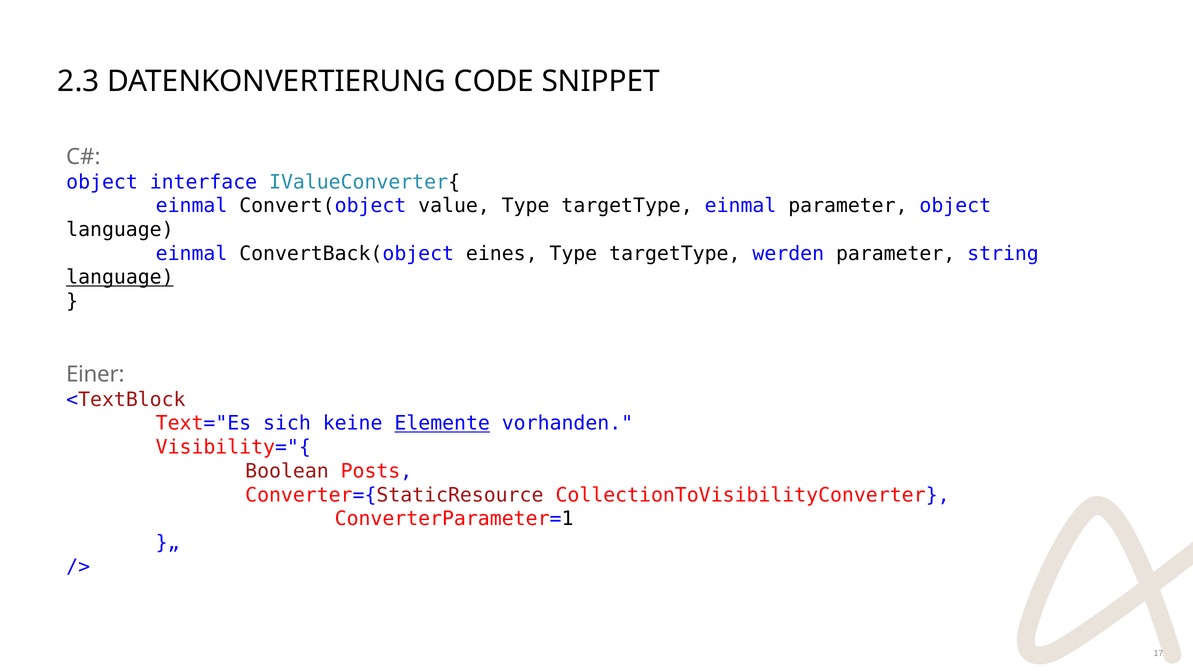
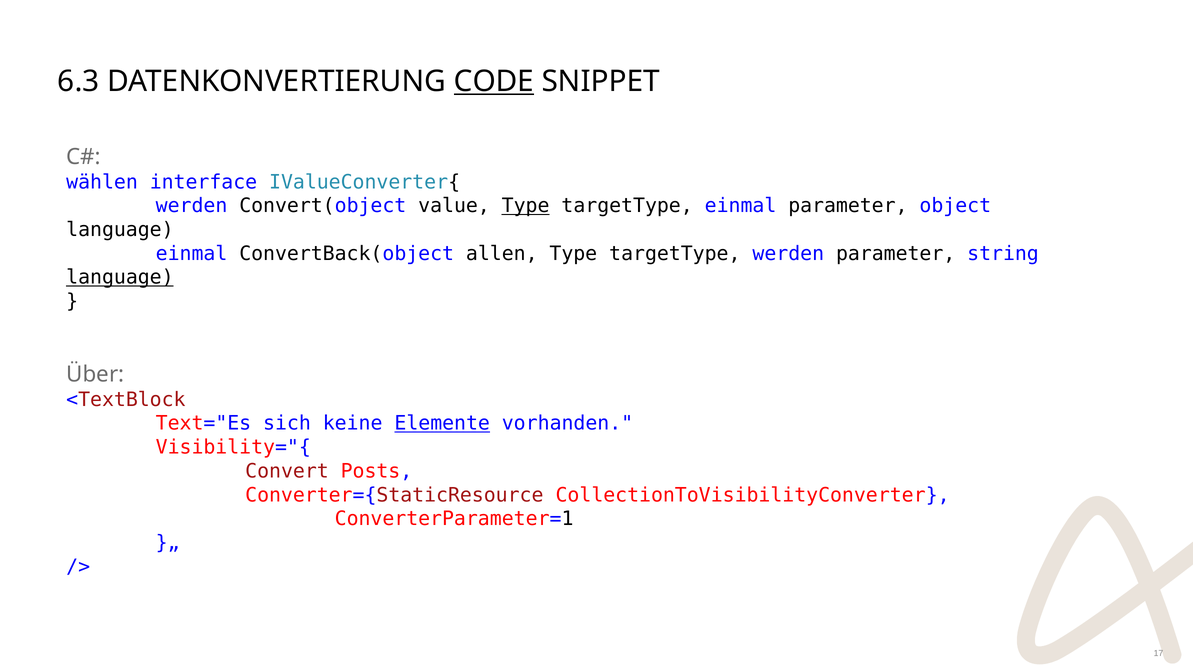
2.3: 2.3 -> 6.3 (79, 81)
CODE underline: none -> present (494, 81)
object: object -> wählen (102, 182)
einmal: einmal -> werden (192, 206)
Type underline: none -> present (526, 206)
eines: eines -> allen (502, 254)
Einer: Einer -> Über (95, 375)
Boolean: Boolean -> Convert (287, 471)
